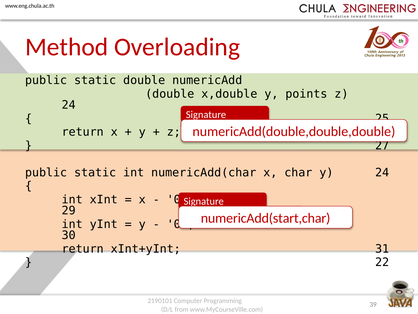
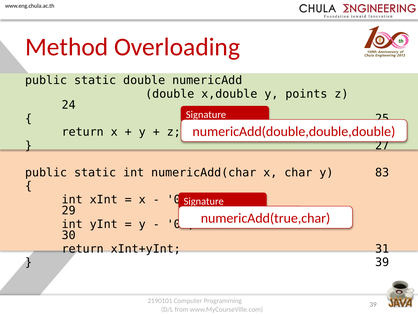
y 24: 24 -> 83 (382, 172)
numericAdd(start,char: numericAdd(start,char -> numericAdd(true,char (266, 218)
22: 22 -> 39 (382, 262)
